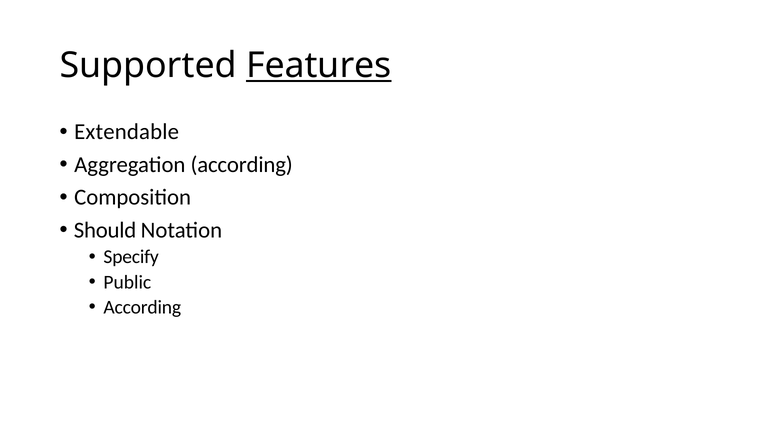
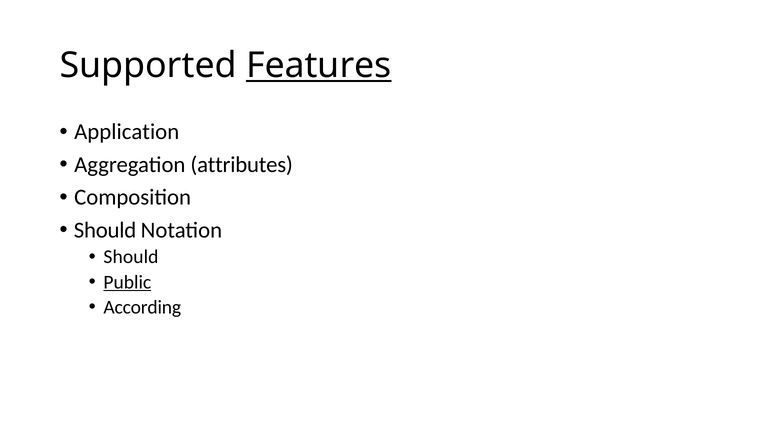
Extendable: Extendable -> Application (127, 132)
Aggregation according: according -> attributes (242, 165)
Specify: Specify -> Should (131, 257)
Public underline: none -> present (127, 282)
